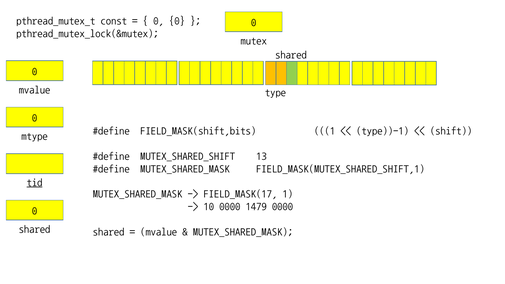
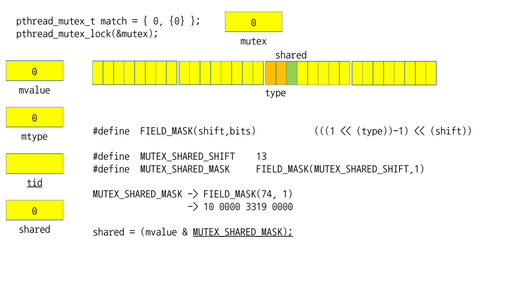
const: const -> match (114, 21)
FIELD_MASK(17: FIELD_MASK(17 -> FIELD_MASK(74 (240, 194)
1479: 1479 -> 3319 (256, 206)
MUTEX_SHARED_MASK underline: none -> present (243, 232)
